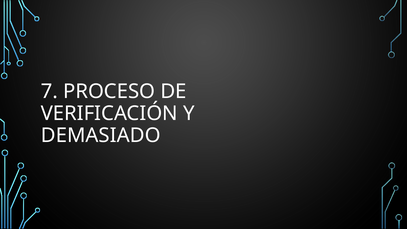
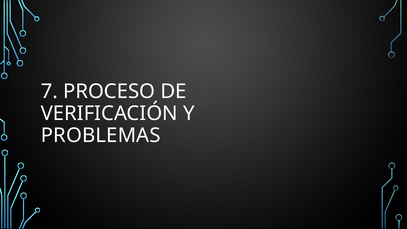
DEMASIADO: DEMASIADO -> PROBLEMAS (101, 135)
